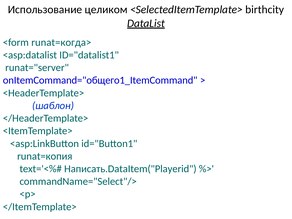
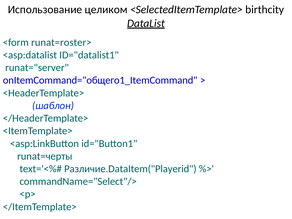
runat=когда>: runat=когда> -> runat=roster> (61, 42)
runat=копия: runat=копия -> runat=черты (45, 156)
Написать.DataItem("Playerid: Написать.DataItem("Playerid -> Различие.DataItem("Playerid (130, 169)
